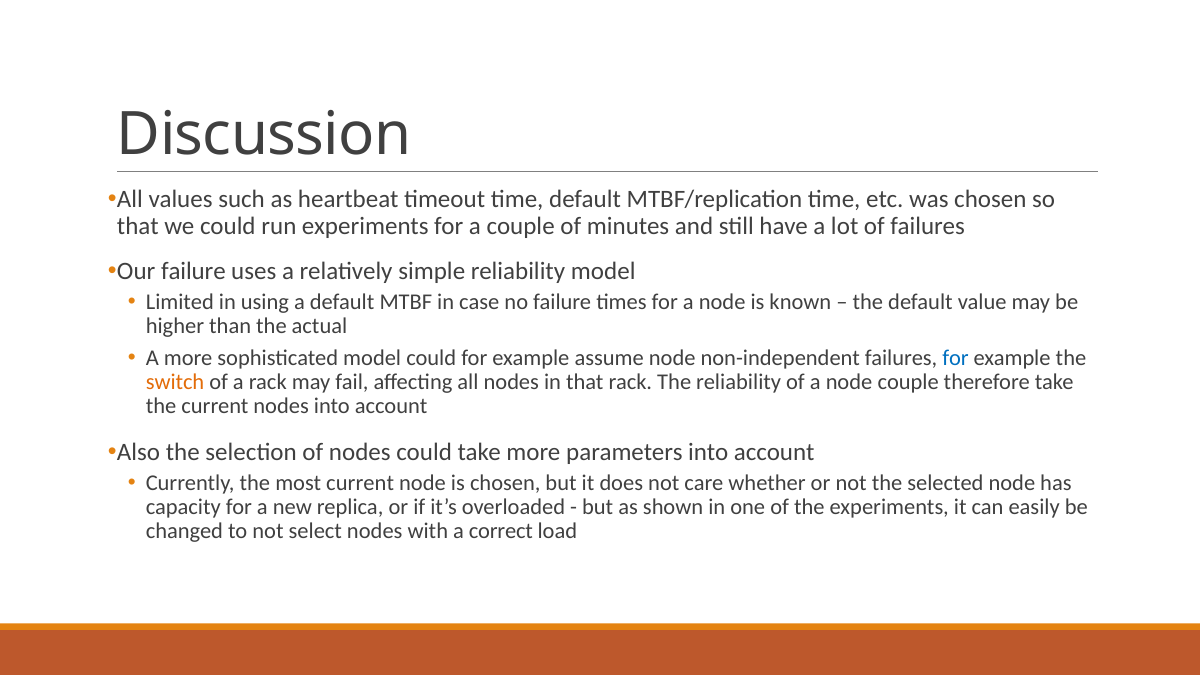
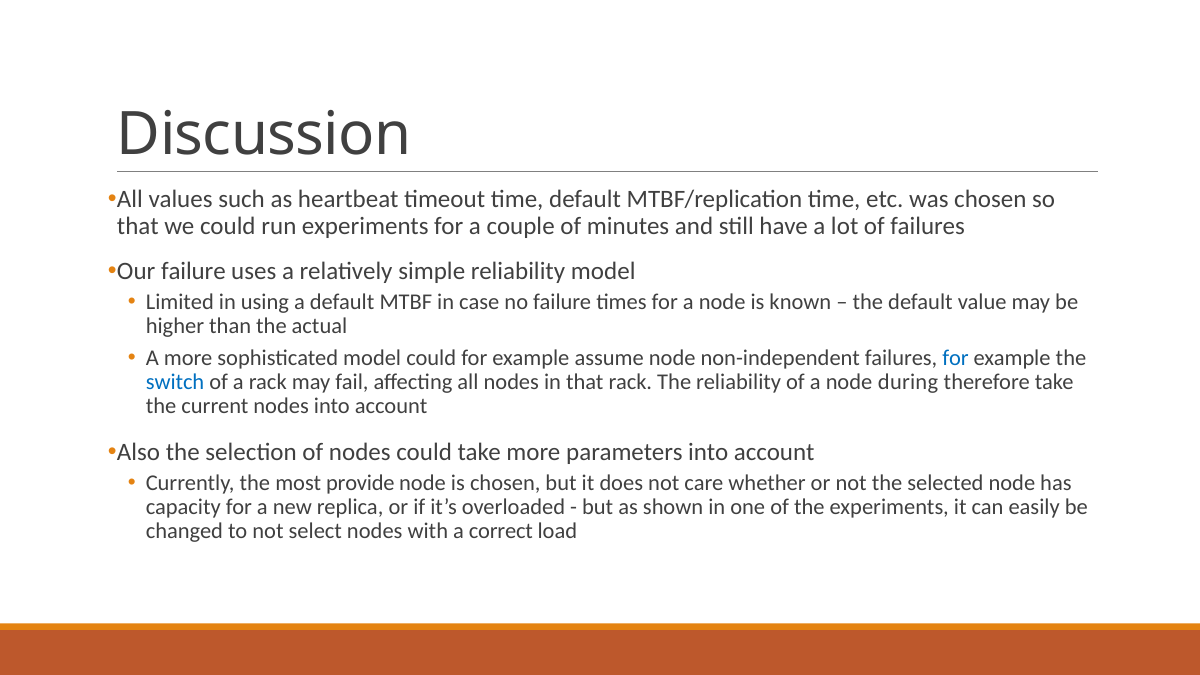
switch colour: orange -> blue (175, 382)
node couple: couple -> during (908, 382)
most current: current -> provide (360, 483)
